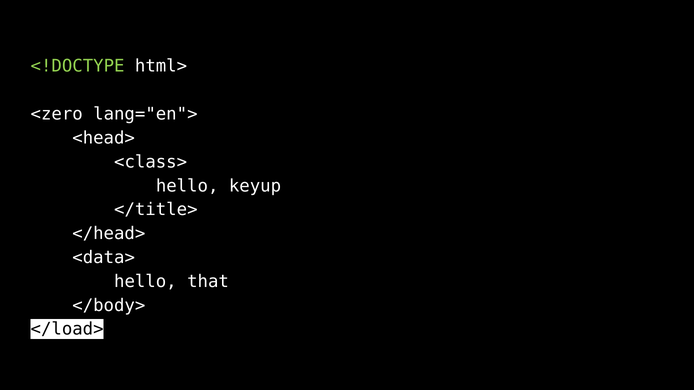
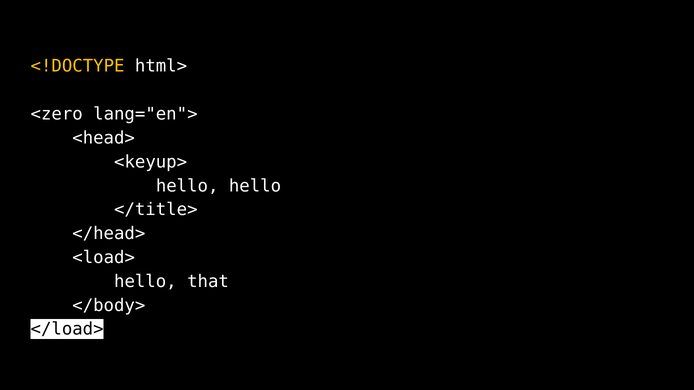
<!DOCTYPE colour: light green -> yellow (78, 66)
<class>: <class> -> <keyup> (151, 162)
hello keyup: keyup -> hello (255, 186)
<data>: <data> -> <load> (104, 258)
